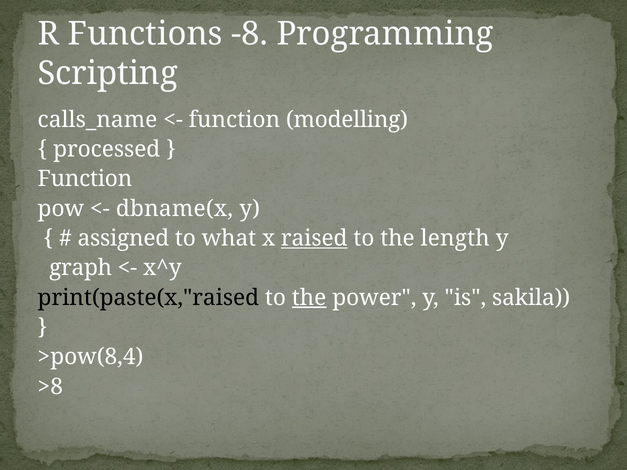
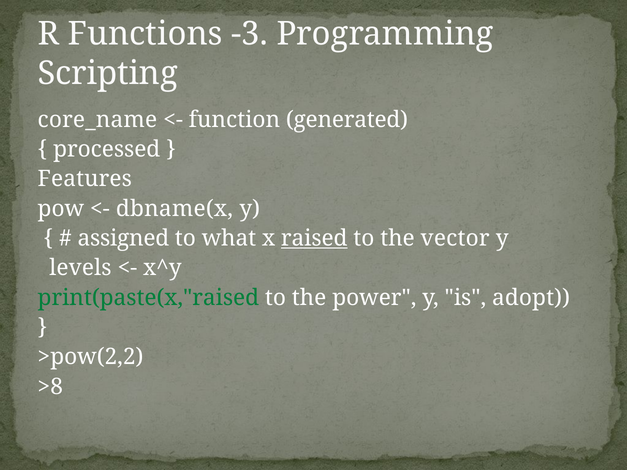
-8: -8 -> -3 (250, 34)
calls_name: calls_name -> core_name (97, 120)
modelling: modelling -> generated (347, 120)
Function: Function -> Features (85, 179)
length: length -> vector (455, 238)
graph: graph -> levels (80, 268)
print(paste(x,"raised colour: black -> green (148, 298)
the underline: present -> none (309, 298)
sakila: sakila -> adopt (531, 298)
>pow(8,4: >pow(8,4 -> >pow(2,2 (91, 357)
